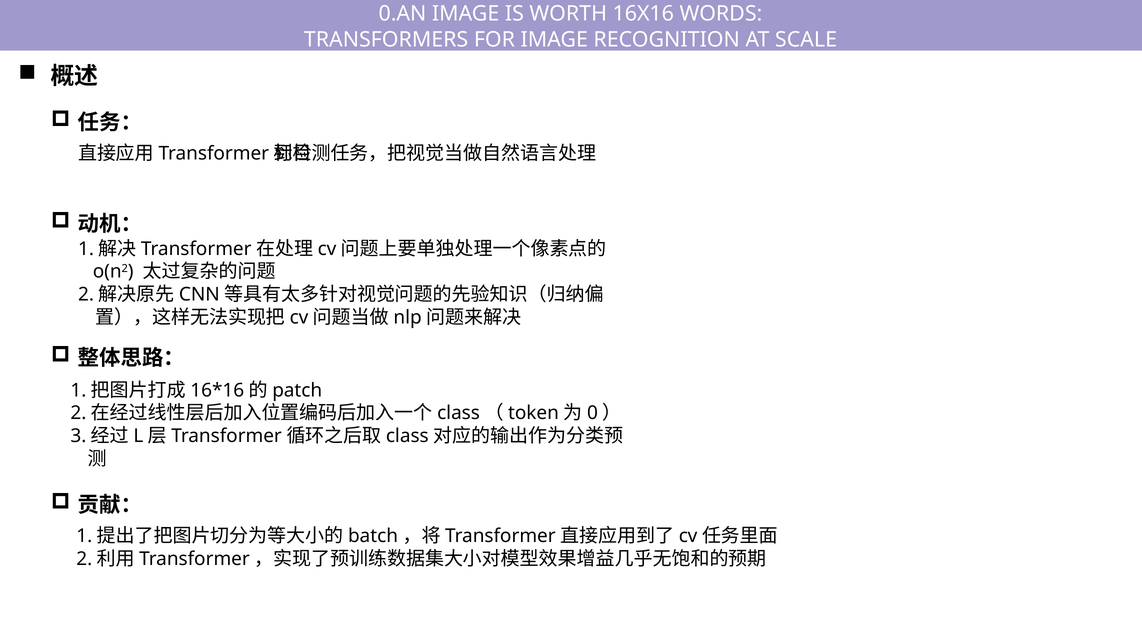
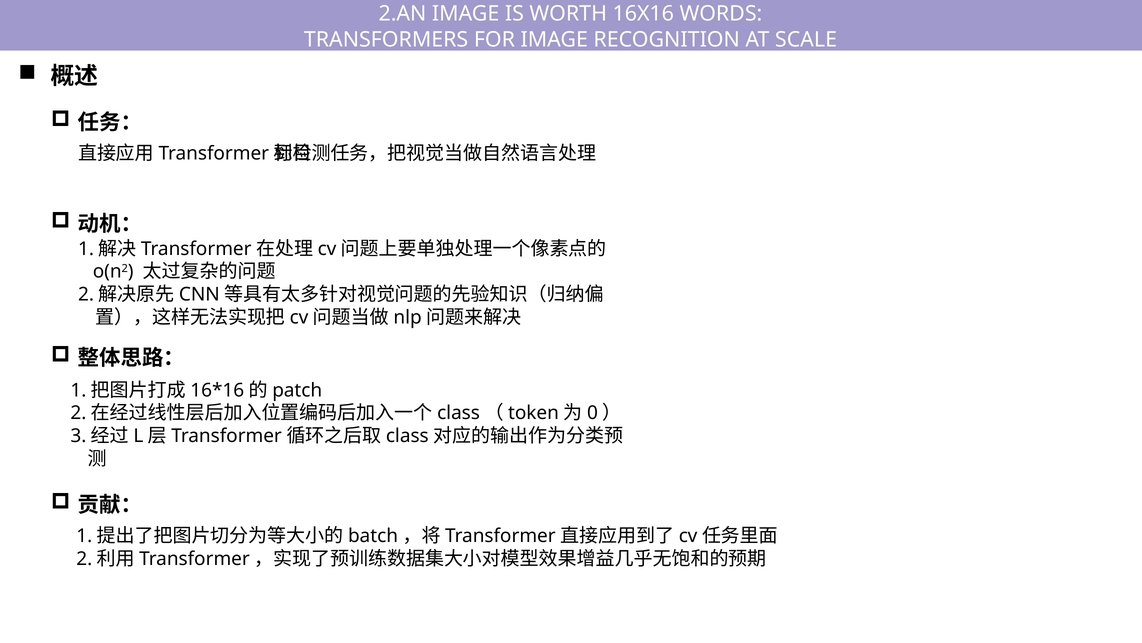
0.AN: 0.AN -> 2.AN (402, 14)
